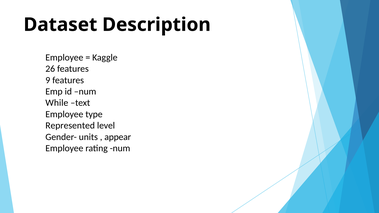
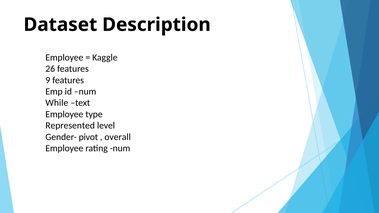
units: units -> pivot (88, 137)
appear: appear -> overall (118, 137)
